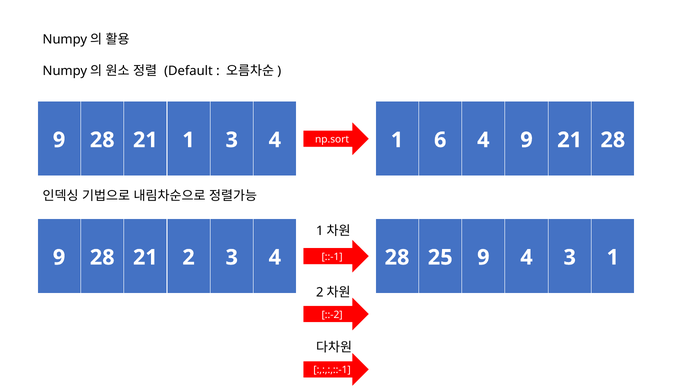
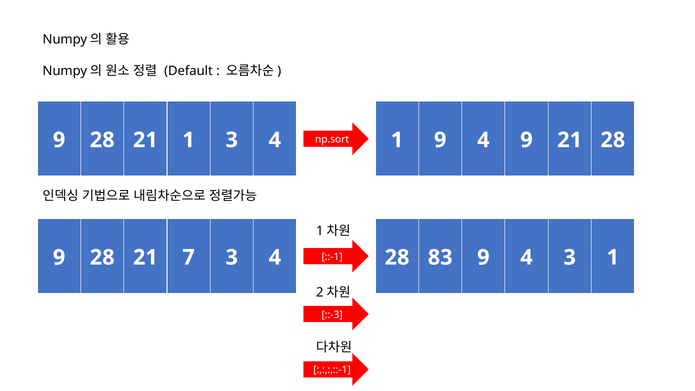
1 6: 6 -> 9 (440, 140)
2: 2 -> 7 (189, 257)
25: 25 -> 83 (440, 257)
::-2: ::-2 -> ::-3 (332, 315)
